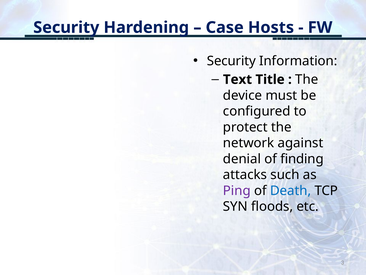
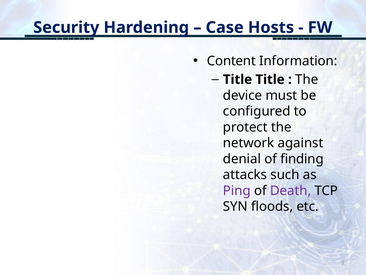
Security: Security -> Content (231, 61)
Text: Text -> Title (238, 79)
Death colour: blue -> purple (291, 190)
